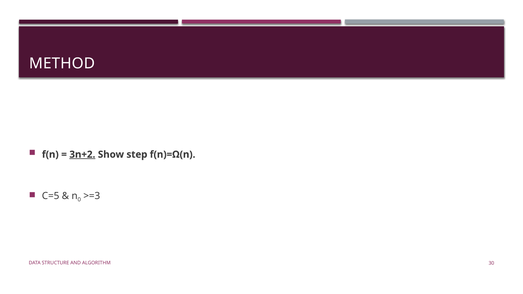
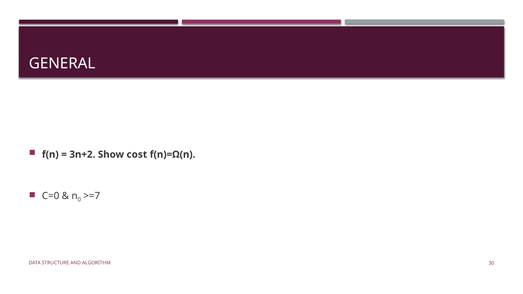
METHOD: METHOD -> GENERAL (62, 64)
3n+2 underline: present -> none (82, 155)
step: step -> cost (137, 155)
C=5: C=5 -> C=0 (51, 196)
>=3: >=3 -> >=7 (92, 196)
